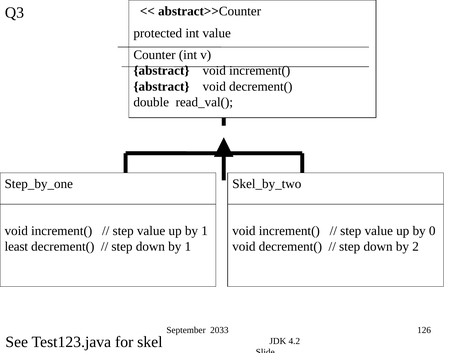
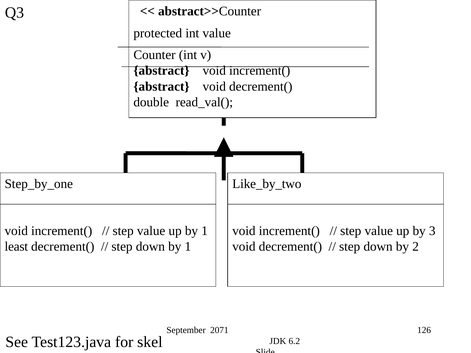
Skel_by_two: Skel_by_two -> Like_by_two (267, 184)
0: 0 -> 3 (432, 231)
2033: 2033 -> 2071 (219, 330)
4.2: 4.2 -> 6.2 (294, 341)
